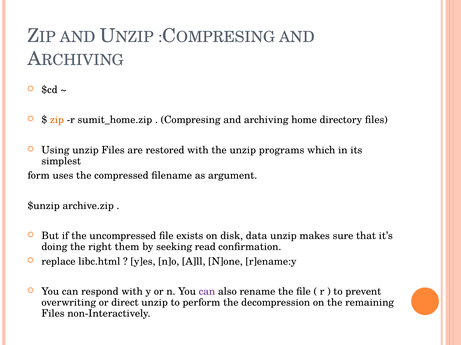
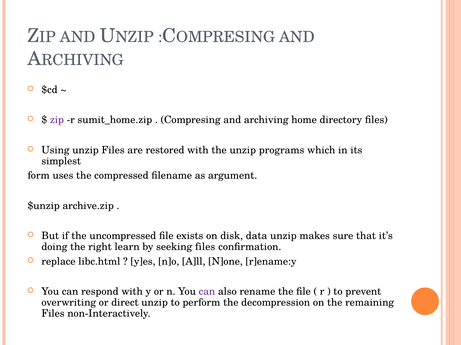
zip colour: orange -> purple (57, 120)
them: them -> learn (127, 247)
seeking read: read -> files (205, 247)
